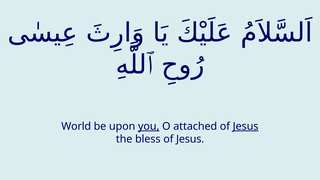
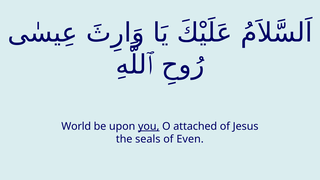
Jesus underline: present -> none (246, 126)
bless: bless -> seals (148, 139)
Jesus: Jesus -> Even (190, 139)
